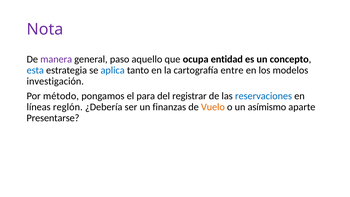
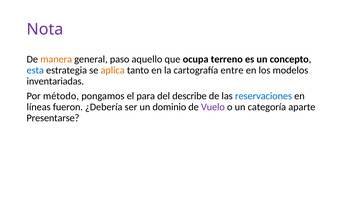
manera colour: purple -> orange (56, 59)
entidad: entidad -> terreno (227, 59)
aplica colour: blue -> orange (113, 70)
investigación: investigación -> inventariadas (55, 81)
registrar: registrar -> describe (189, 96)
reglón: reglón -> fueron (68, 107)
finanzas: finanzas -> dominio (169, 107)
Vuelo colour: orange -> purple (213, 107)
asímismo: asímismo -> categoría (267, 107)
